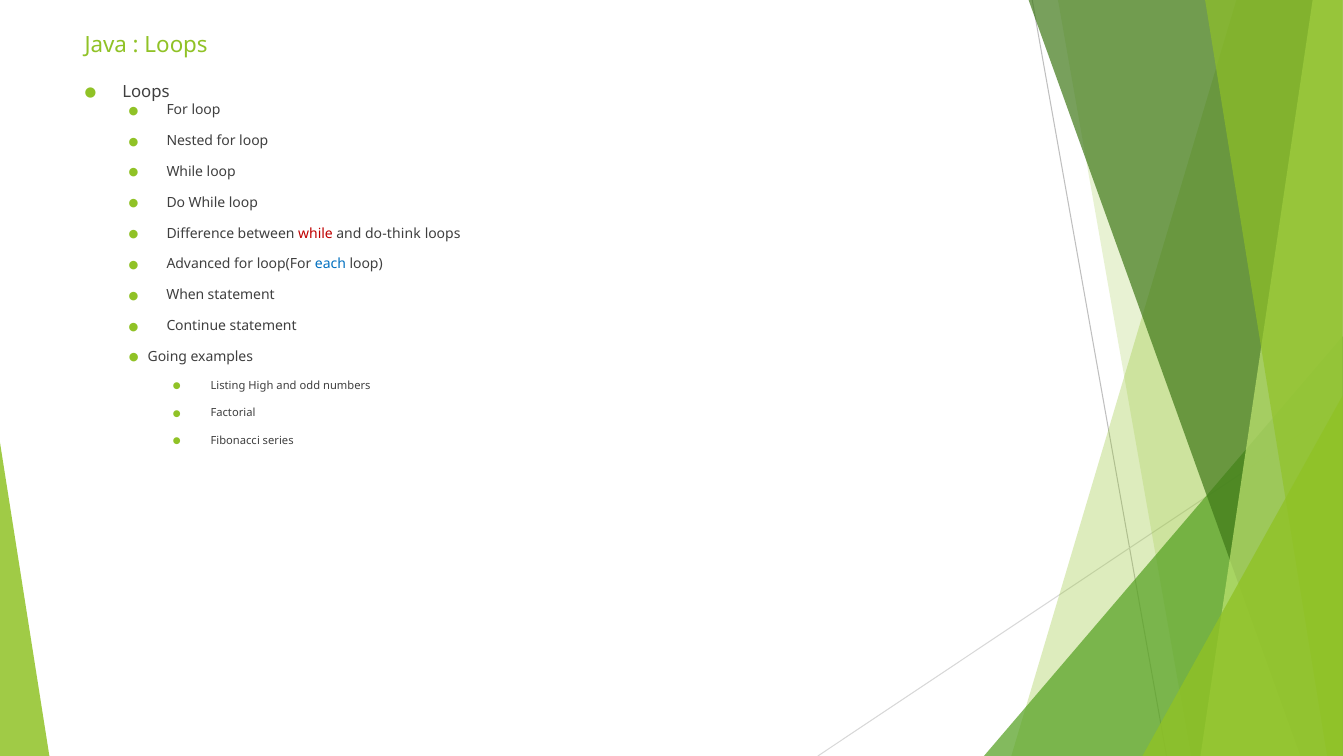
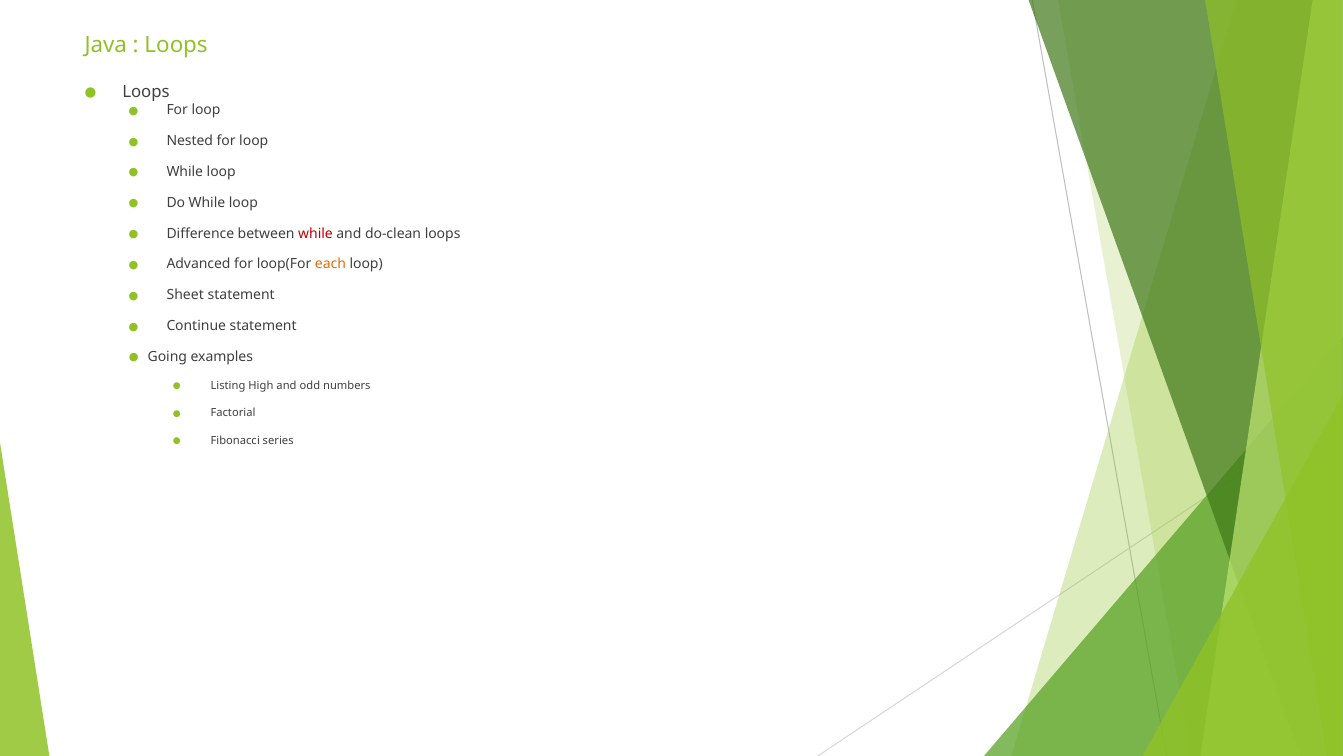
do-think: do-think -> do-clean (393, 233)
each colour: blue -> orange (330, 264)
When: When -> Sheet (185, 295)
